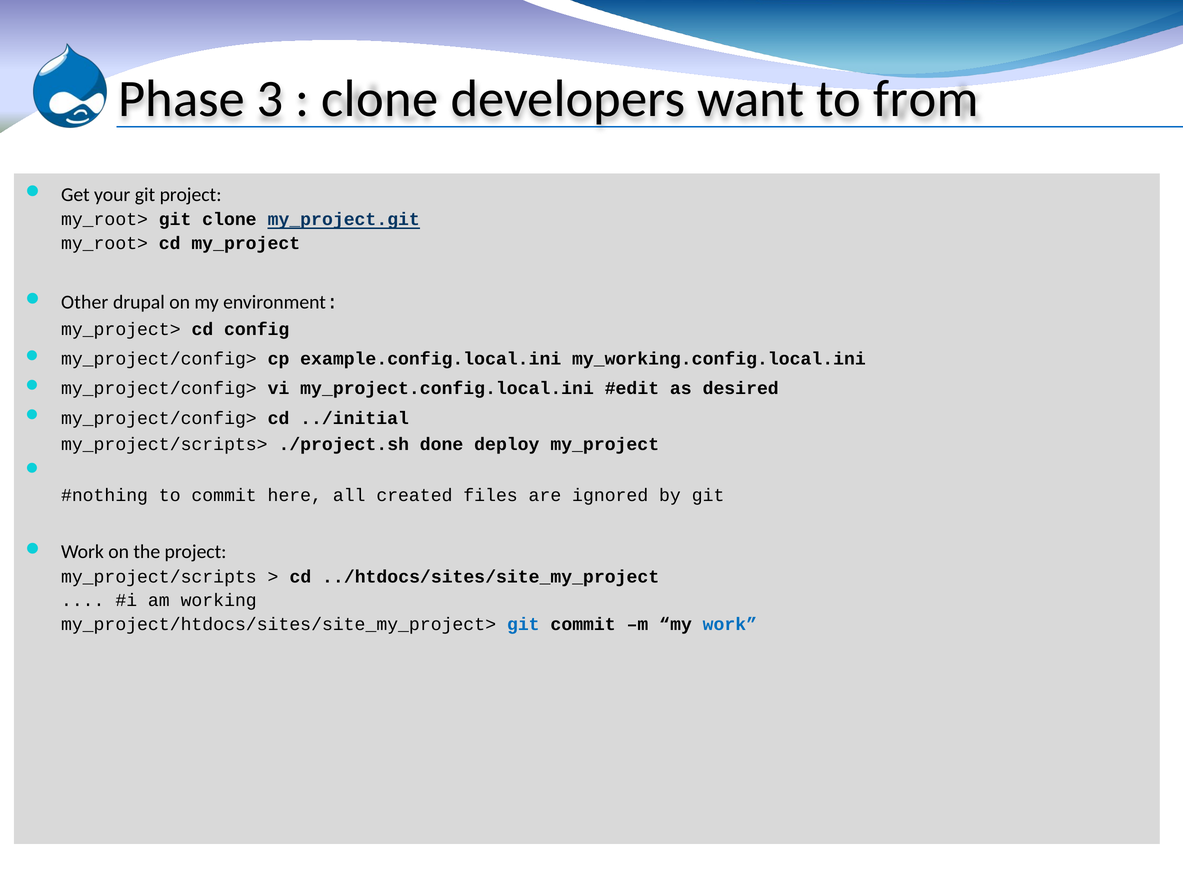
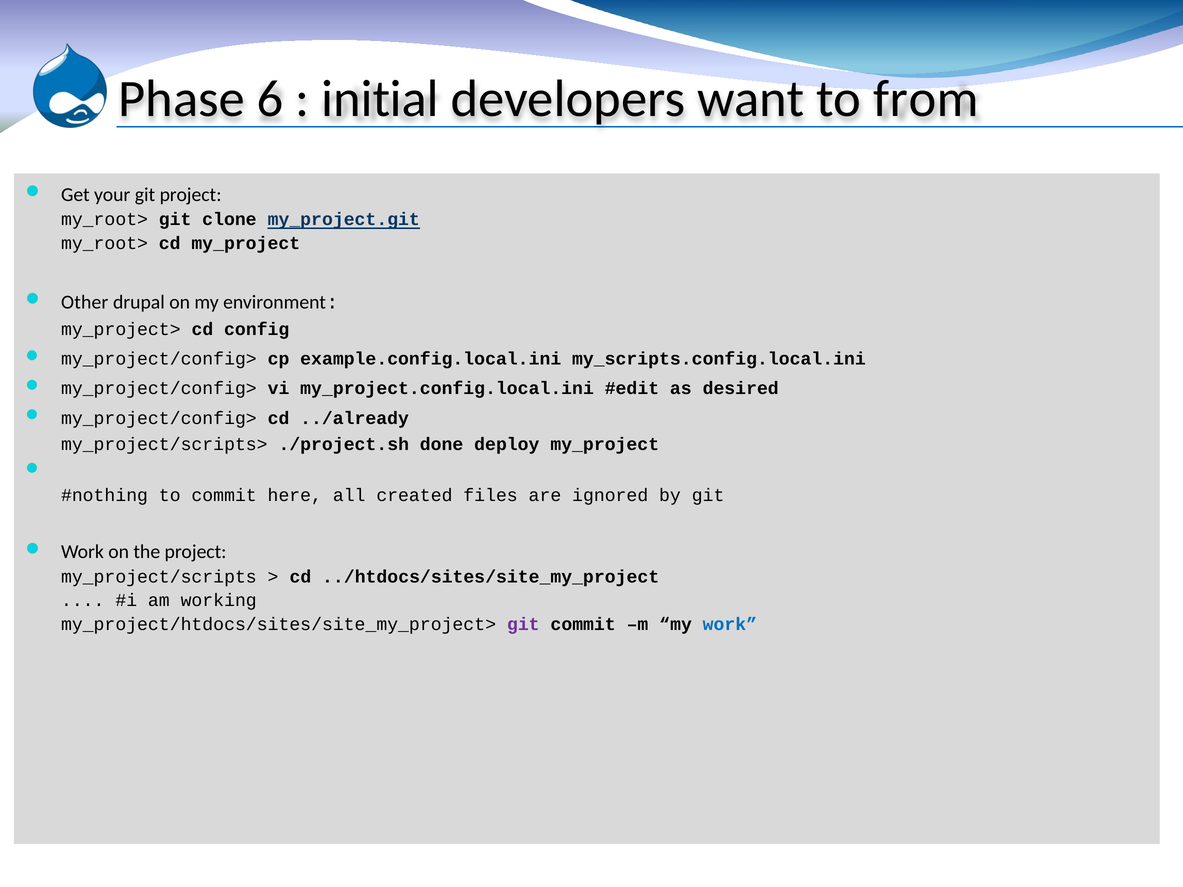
3: 3 -> 6 (270, 99)
clone: clone -> initial (380, 99)
my_working.config.local.ini: my_working.config.local.ini -> my_scripts.config.local.ini (719, 359)
../initial: ../initial -> ../already (355, 418)
git colour: blue -> purple (523, 625)
